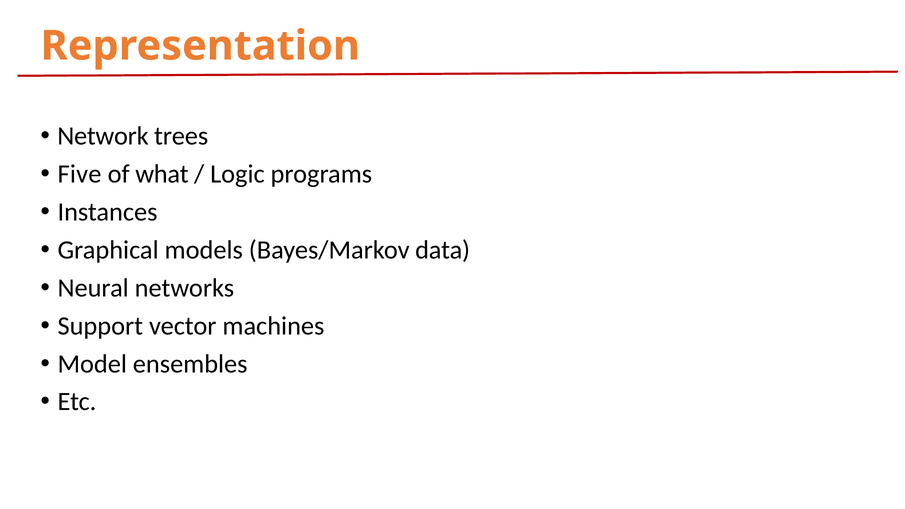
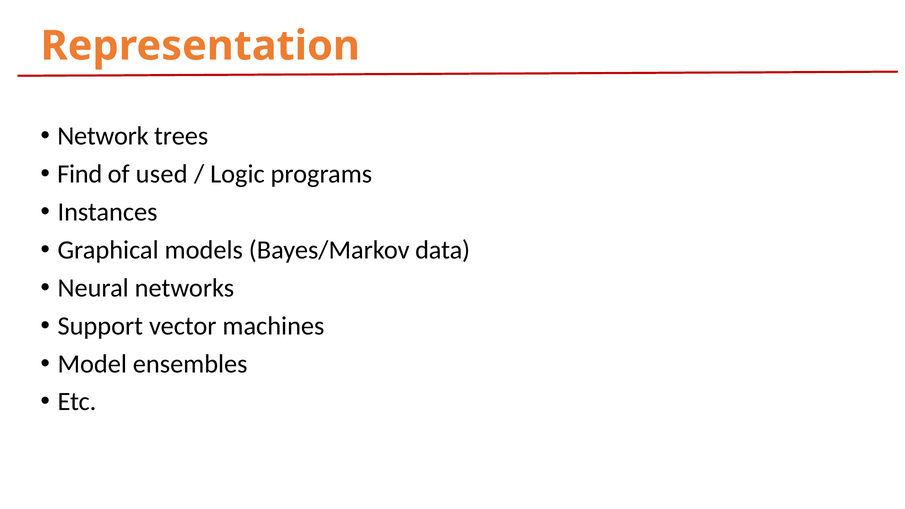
Five: Five -> Find (80, 174)
what: what -> used (162, 174)
